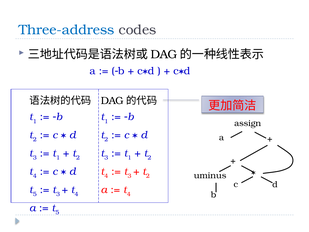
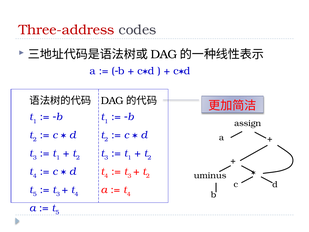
Three-address colour: blue -> red (66, 30)
